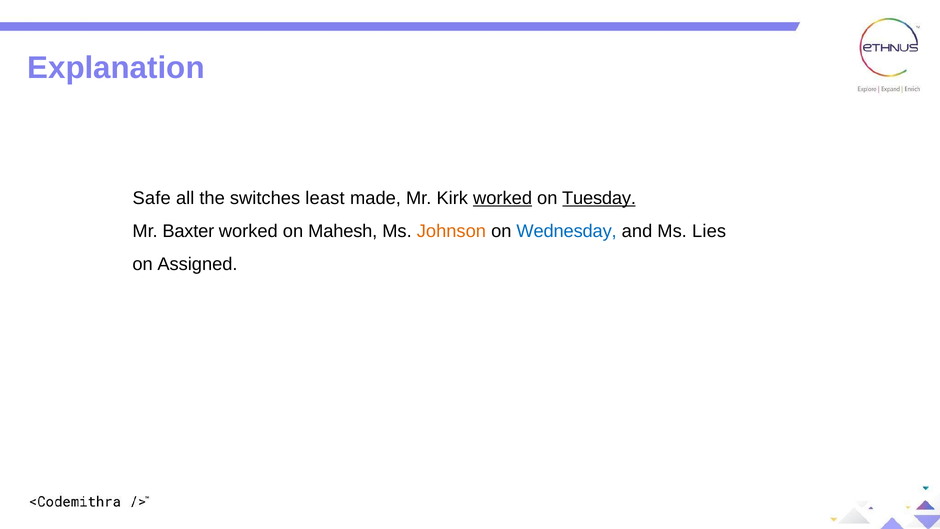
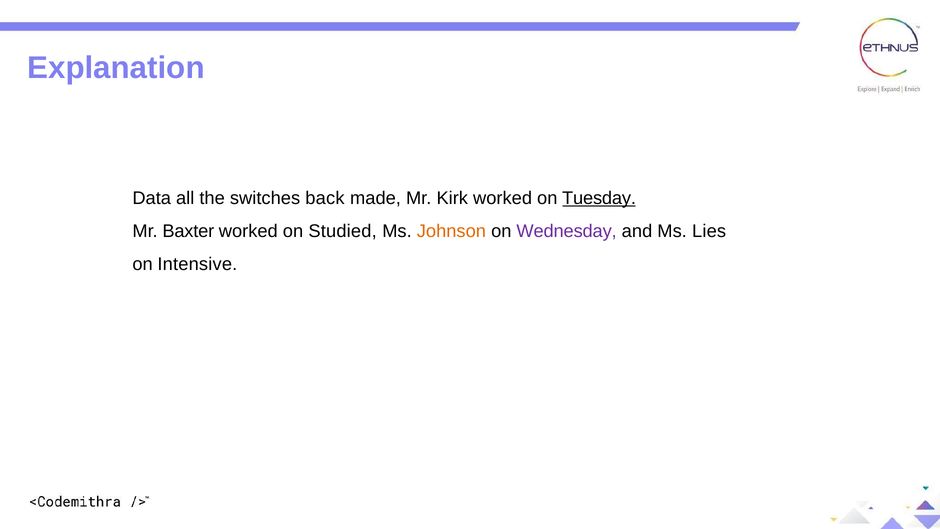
Safe: Safe -> Data (152, 198)
least: least -> back (325, 198)
worked underline: present -> none (503, 198)
Mahesh: Mahesh -> Studied (343, 231)
Wednesday colour: blue -> purple (567, 231)
Assigned: Assigned -> Intensive (197, 264)
